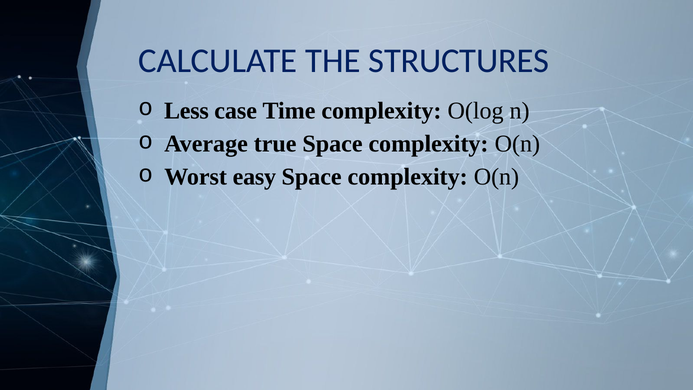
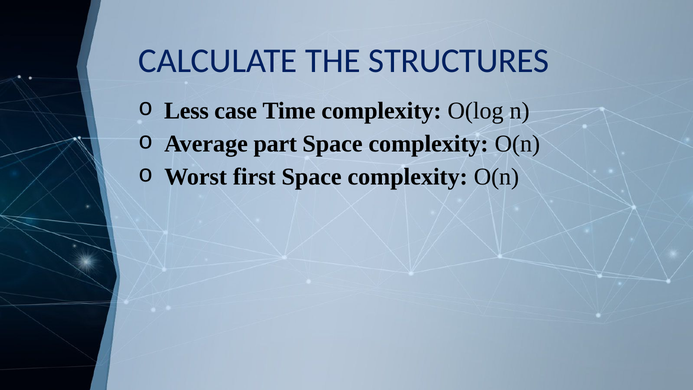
true: true -> part (275, 144)
easy: easy -> first (254, 177)
